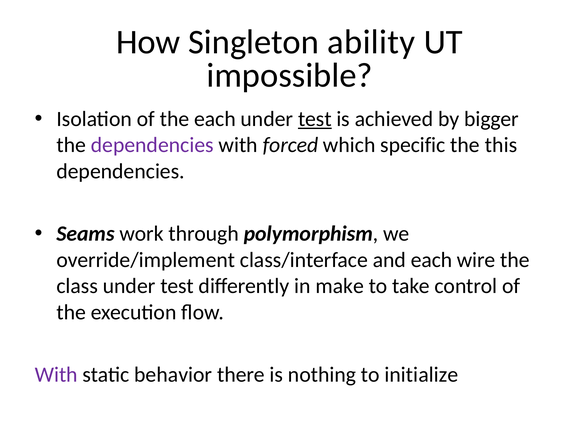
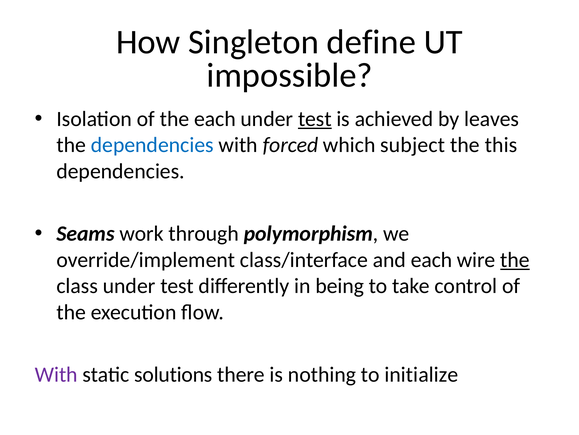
ability: ability -> define (371, 42)
bigger: bigger -> leaves (492, 119)
dependencies colour: purple -> blue (152, 145)
specific: specific -> subject (413, 145)
the underline: none -> present (515, 259)
make: make -> being (340, 286)
behavior: behavior -> solutions (173, 374)
